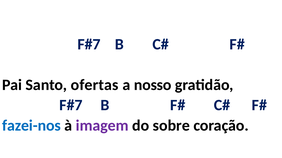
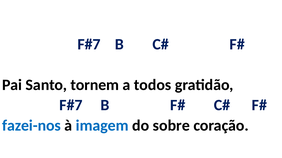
ofertas: ofertas -> tornem (95, 85)
nosso: nosso -> todos (153, 85)
imagem colour: purple -> blue (102, 126)
